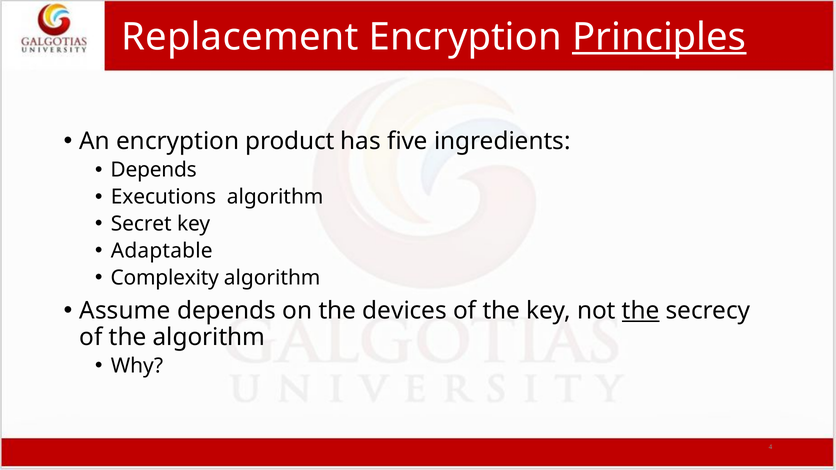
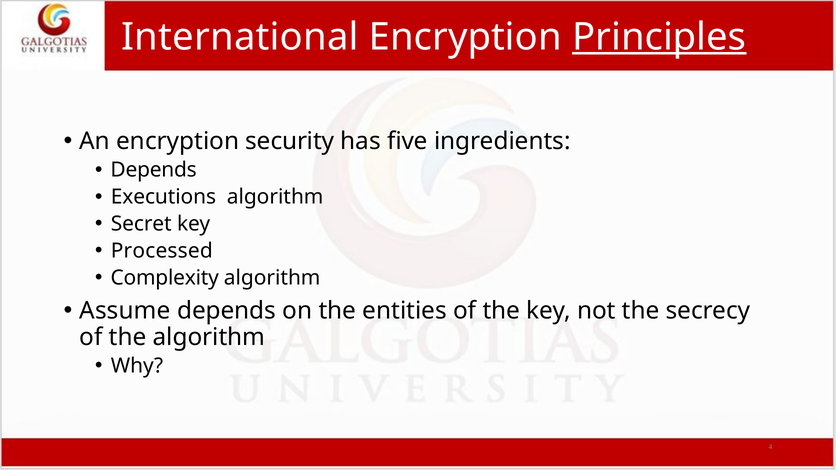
Replacement: Replacement -> International (240, 37)
product: product -> security (290, 141)
Adaptable: Adaptable -> Processed (162, 251)
devices: devices -> entities (405, 311)
the underline: present -> none (641, 311)
